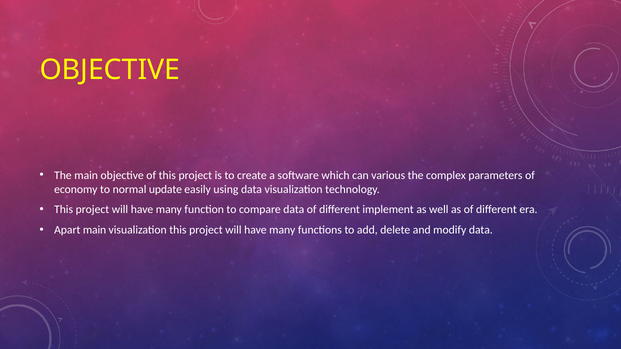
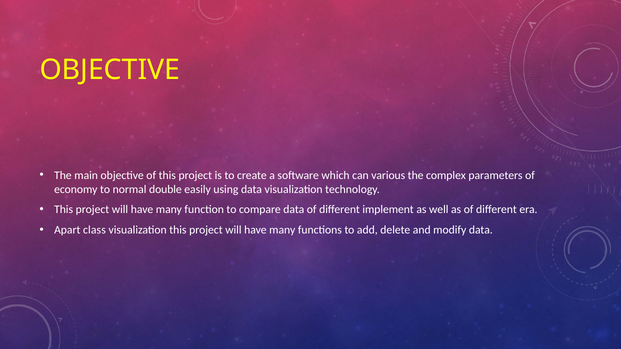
update: update -> double (165, 189)
Apart main: main -> class (94, 230)
